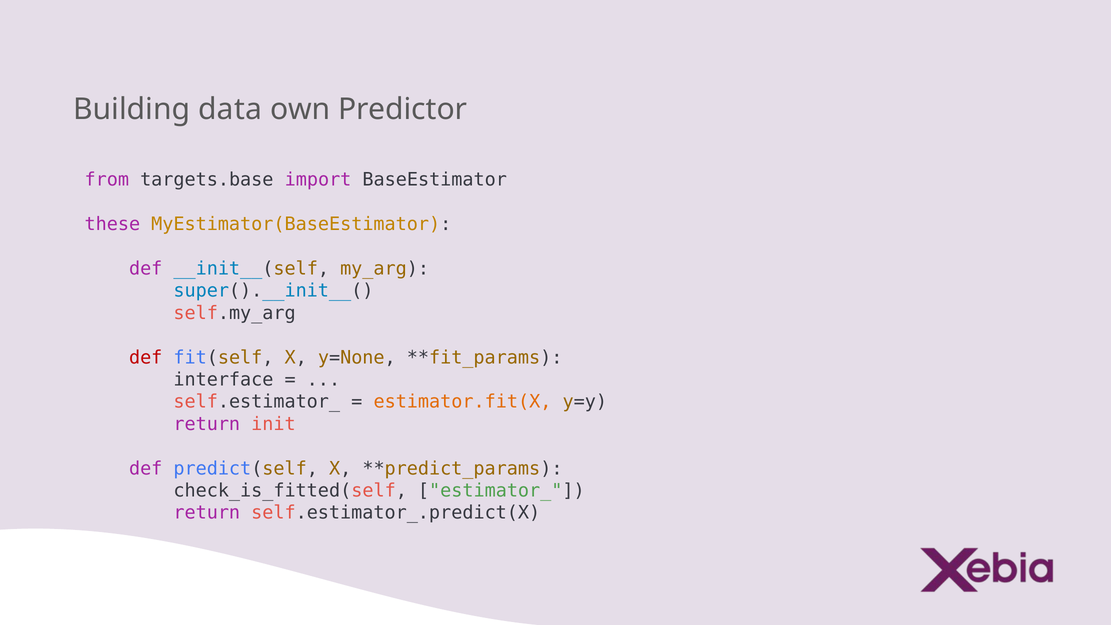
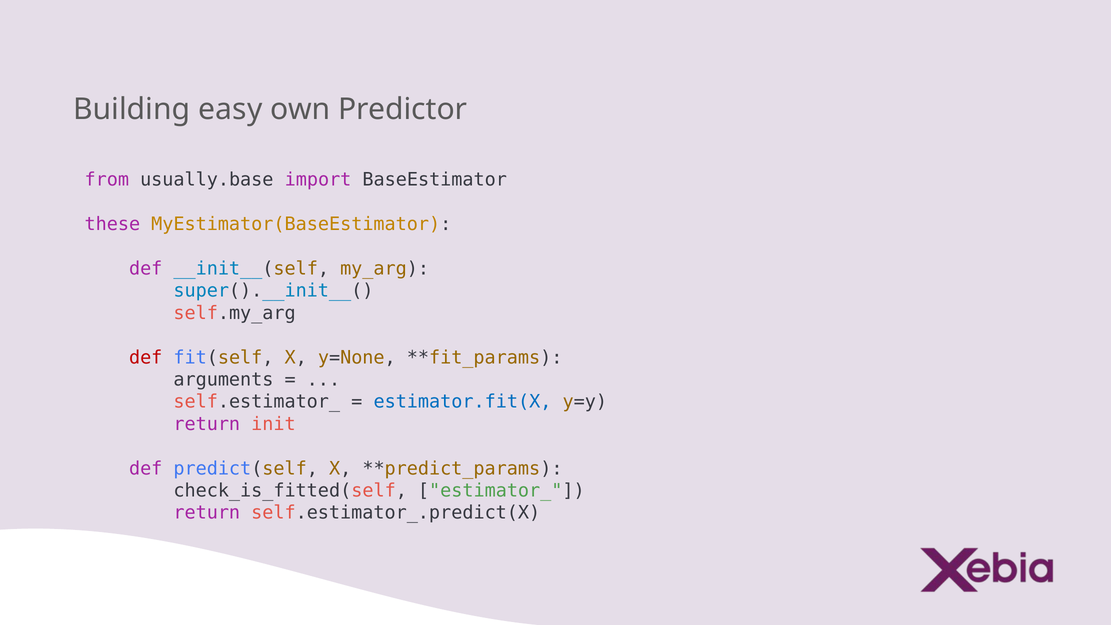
data: data -> easy (230, 109)
targets.base: targets.base -> usually.base (207, 180)
interface: interface -> arguments (223, 380)
estimator.fit(X colour: orange -> blue (462, 402)
